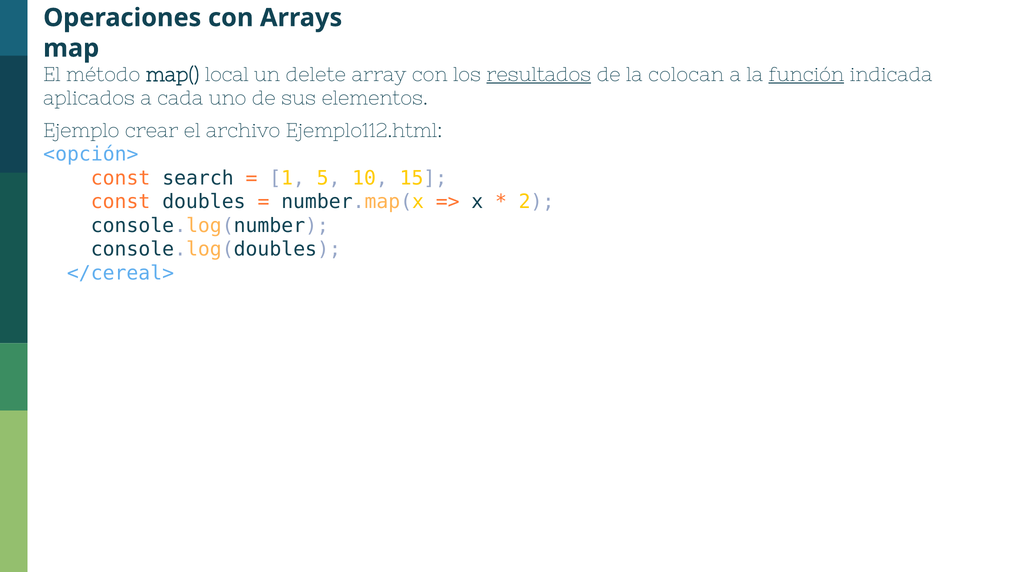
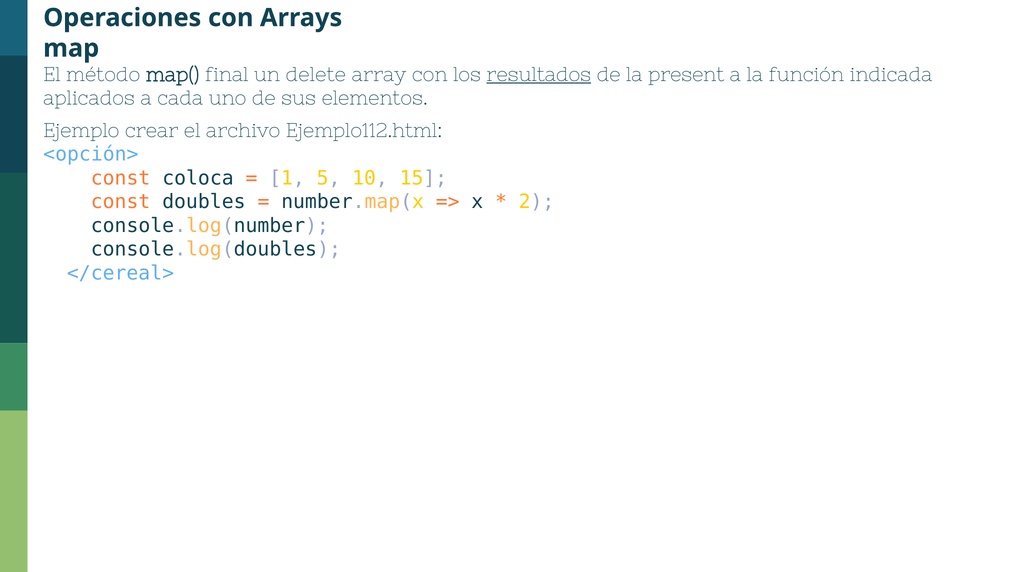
local: local -> final (227, 75)
colocan: colocan -> present (686, 75)
función underline: present -> none (806, 75)
search: search -> coloca (198, 178)
